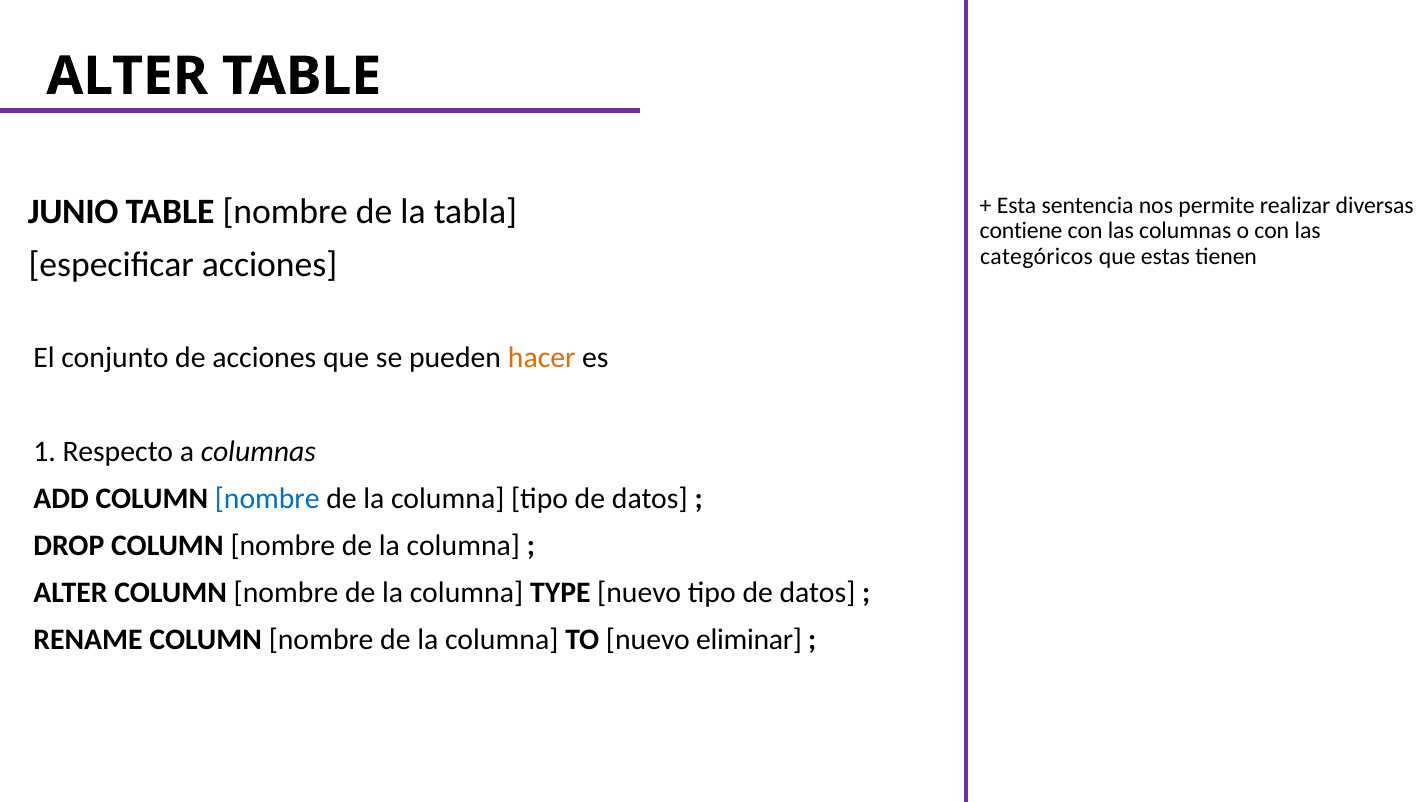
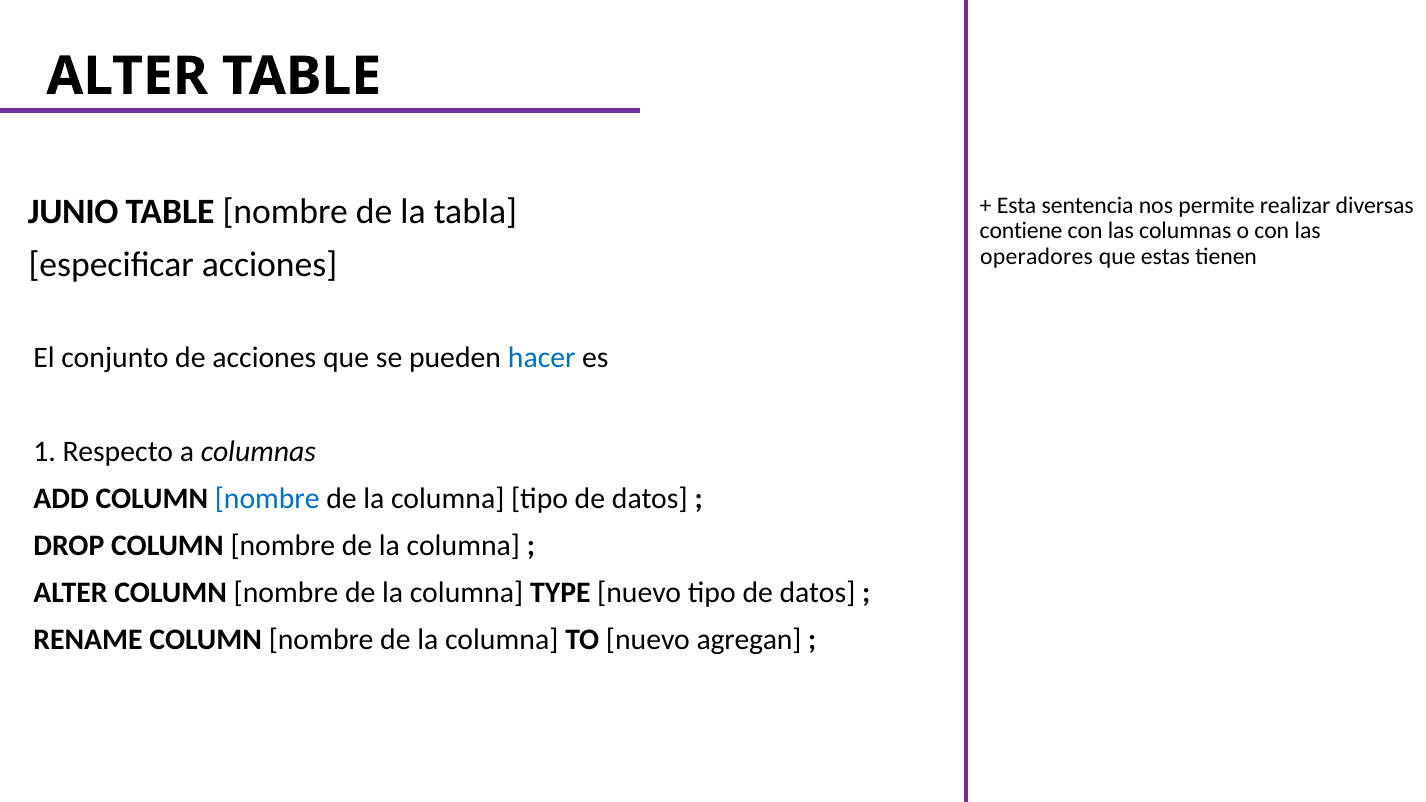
categóricos: categóricos -> operadores (1037, 257)
hacer colour: orange -> blue (542, 358)
eliminar: eliminar -> agregan (749, 640)
